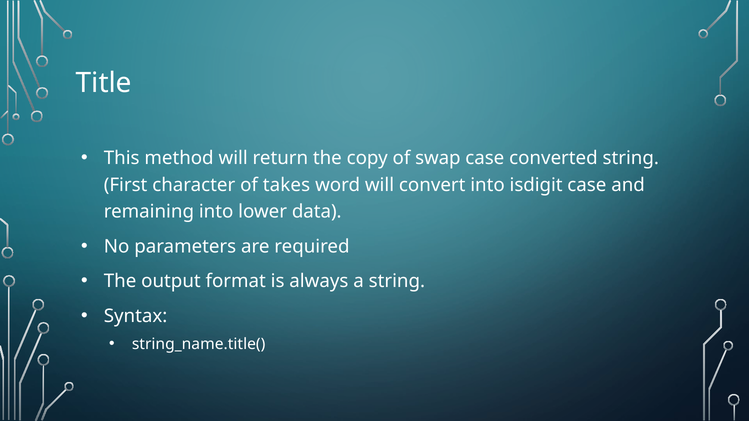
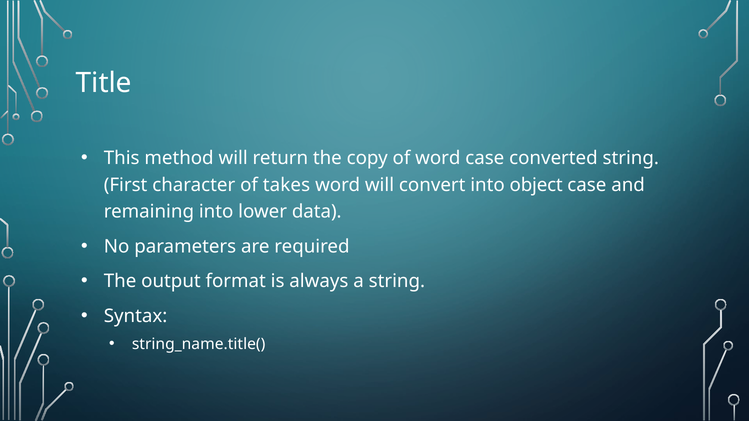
of swap: swap -> word (438, 158)
isdigit: isdigit -> object (536, 185)
